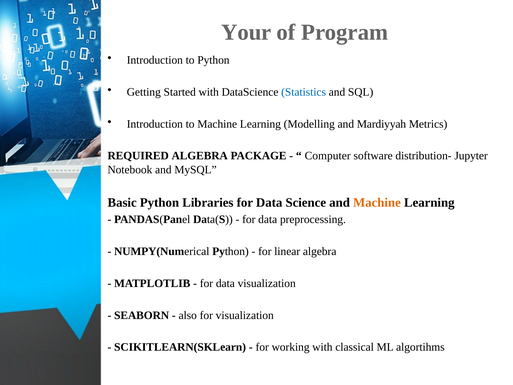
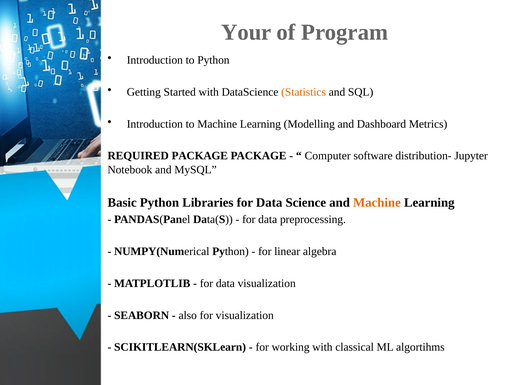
Statistics colour: blue -> orange (304, 92)
Mardiyyah: Mardiyyah -> Dashboard (381, 124)
REQUIRED ALGEBRA: ALGEBRA -> PACKAGE (200, 156)
